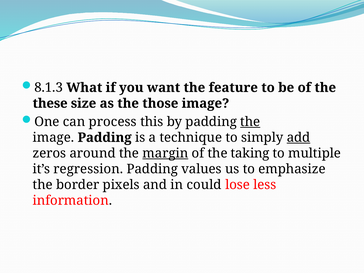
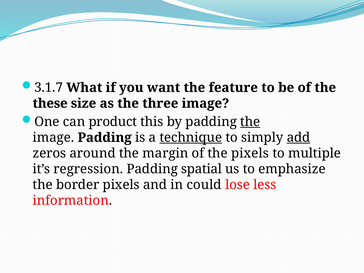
8.1.3: 8.1.3 -> 3.1.7 (49, 88)
those: those -> three (160, 103)
process: process -> product (113, 122)
technique underline: none -> present (191, 138)
margin underline: present -> none (165, 153)
the taking: taking -> pixels (250, 153)
values: values -> spatial (202, 169)
